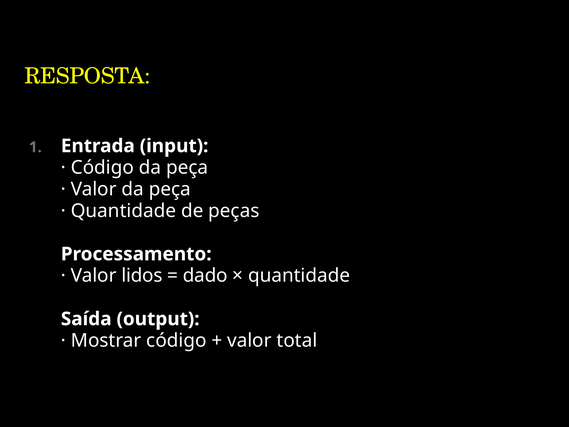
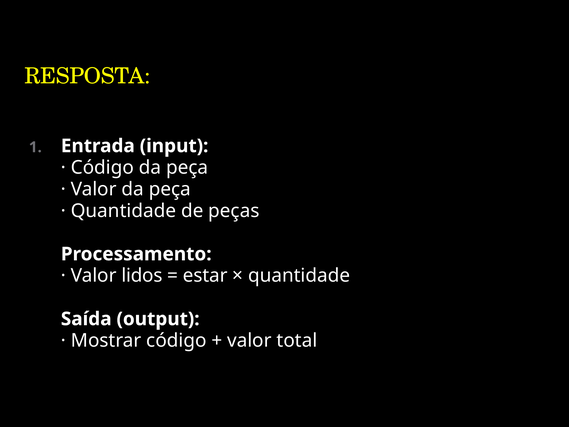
dado: dado -> estar (205, 276)
